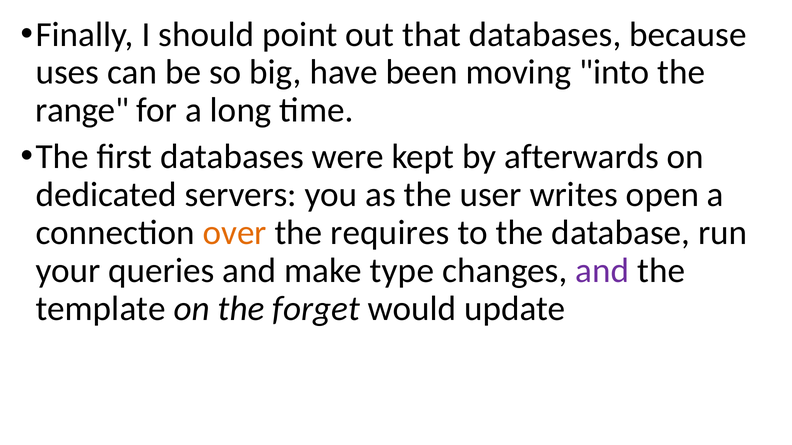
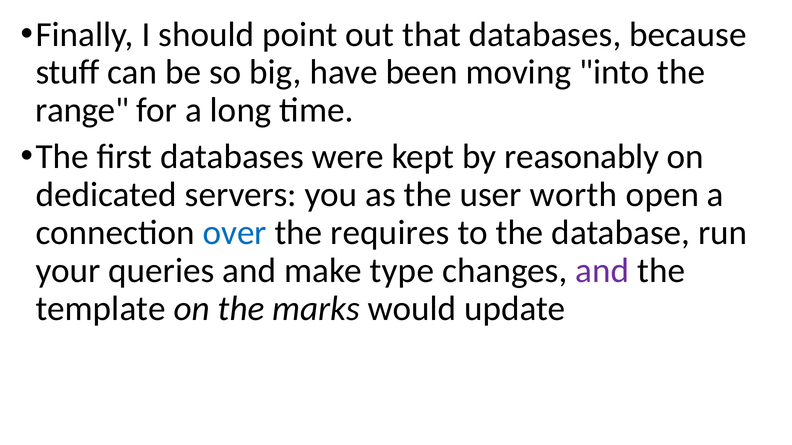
uses: uses -> stuff (68, 72)
afterwards: afterwards -> reasonably (582, 157)
writes: writes -> worth (574, 195)
over colour: orange -> blue (235, 233)
forget: forget -> marks (316, 309)
